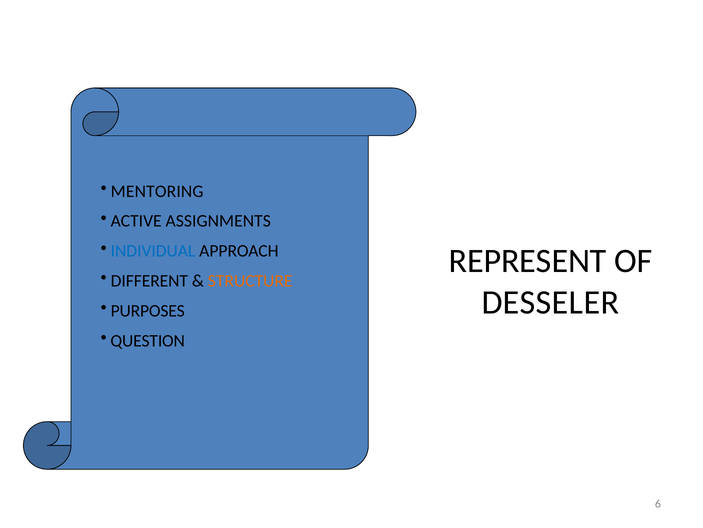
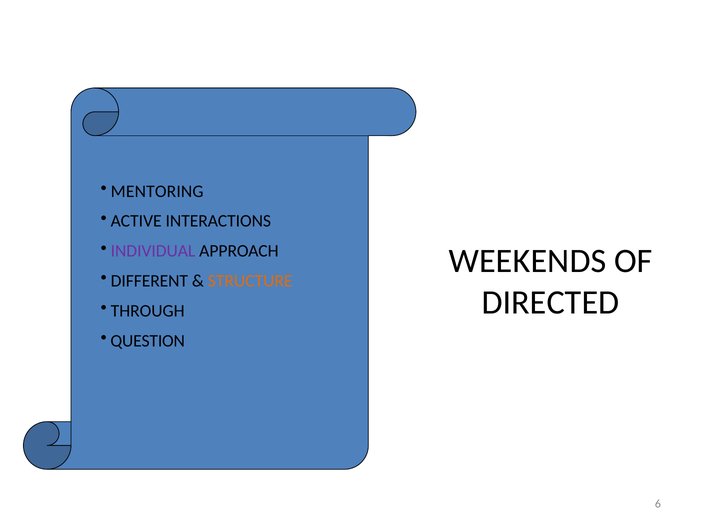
ASSIGNMENTS: ASSIGNMENTS -> INTERACTIONS (218, 221)
INDIVIDUAL colour: blue -> purple (153, 251)
REPRESENT: REPRESENT -> WEEKENDS (527, 261)
DESSELER: DESSELER -> DIRECTED (551, 302)
PURPOSES: PURPOSES -> THROUGH (148, 311)
